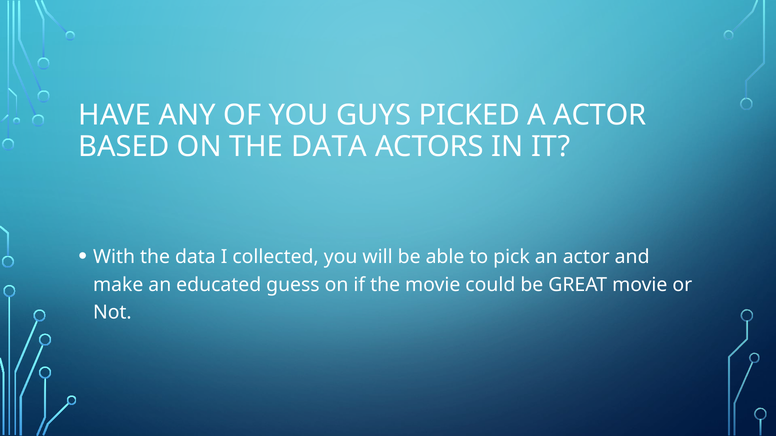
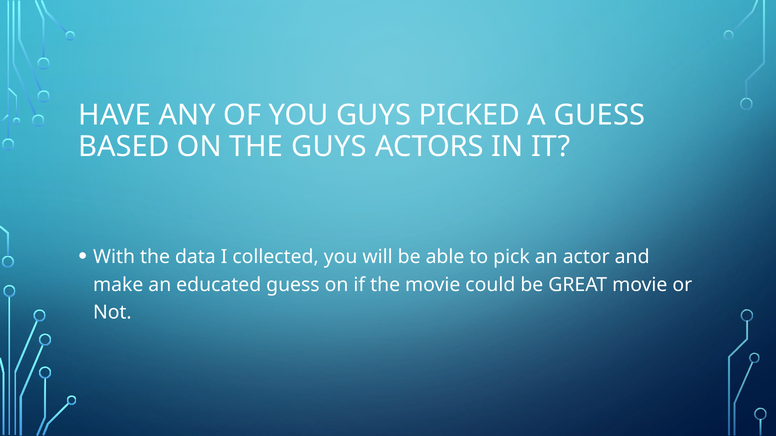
A ACTOR: ACTOR -> GUESS (599, 115)
ON THE DATA: DATA -> GUYS (329, 147)
